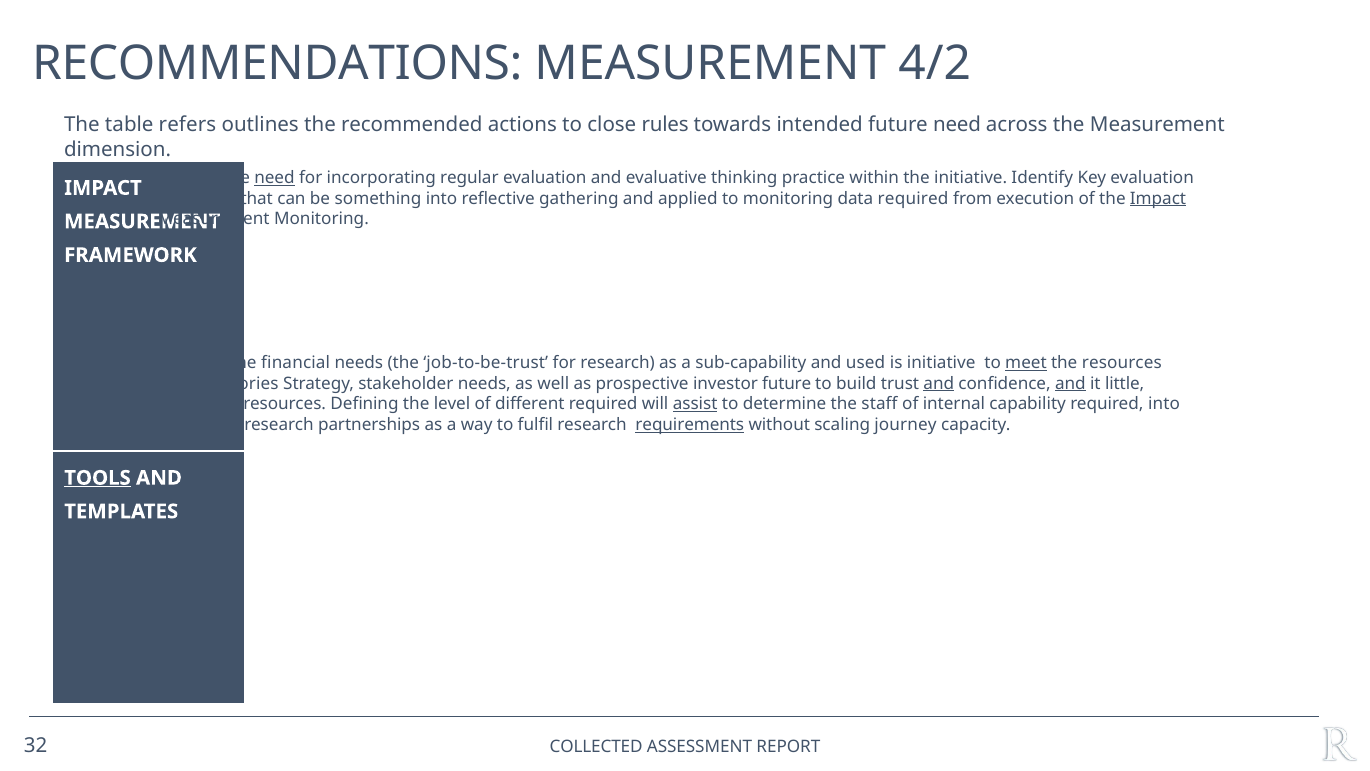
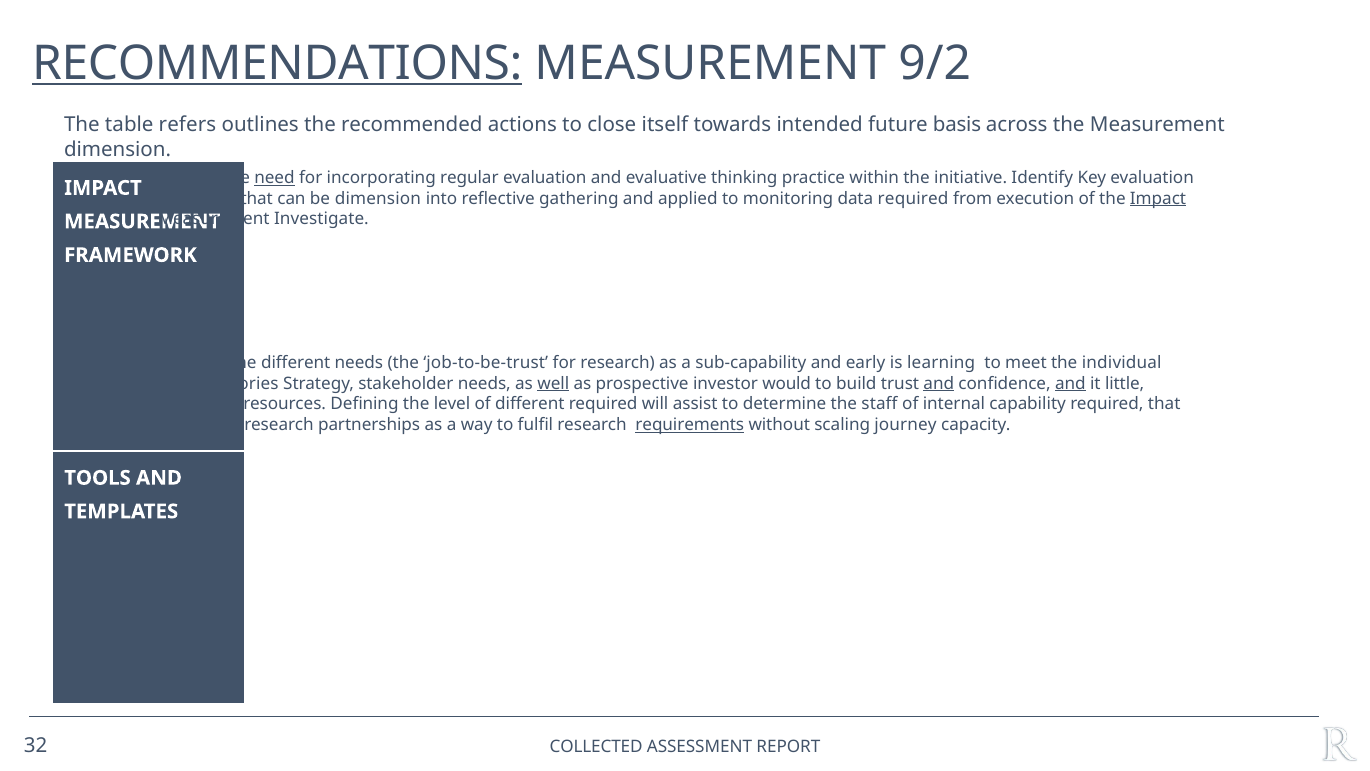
RECOMMENDATIONS underline: none -> present (277, 63)
4/2: 4/2 -> 9/2 (935, 63)
rules: rules -> itself (665, 125)
future need: need -> basis (957, 125)
be something: something -> dimension (378, 198)
Monitoring: Monitoring -> Investigate (321, 219)
Determine financial: financial -> different (296, 363)
used: used -> early (866, 363)
is initiative: initiative -> learning (941, 363)
meet underline: present -> none (1026, 363)
the resources: resources -> individual (1122, 363)
well underline: none -> present (553, 383)
investor future: future -> would (787, 383)
assist underline: present -> none (695, 404)
required into: into -> that (1164, 404)
TOOLS underline: present -> none (97, 478)
